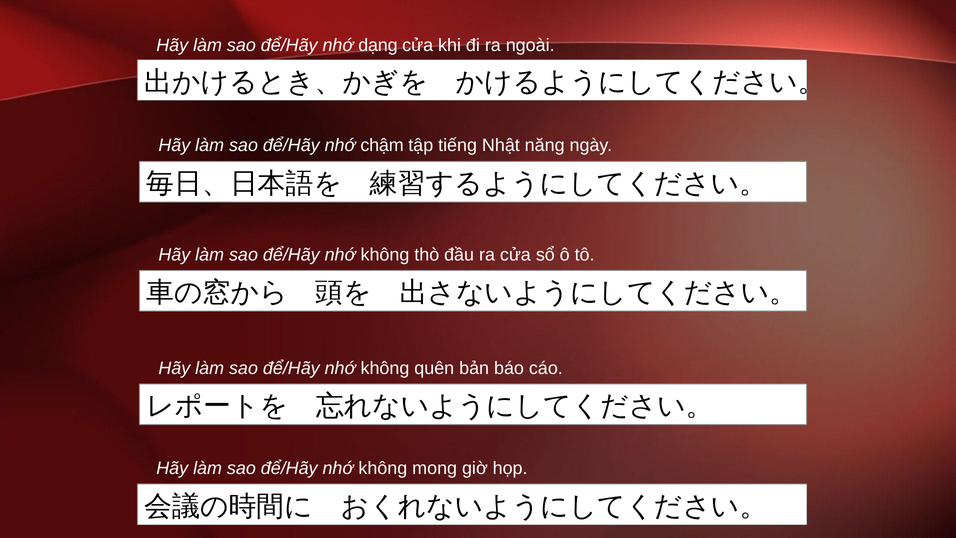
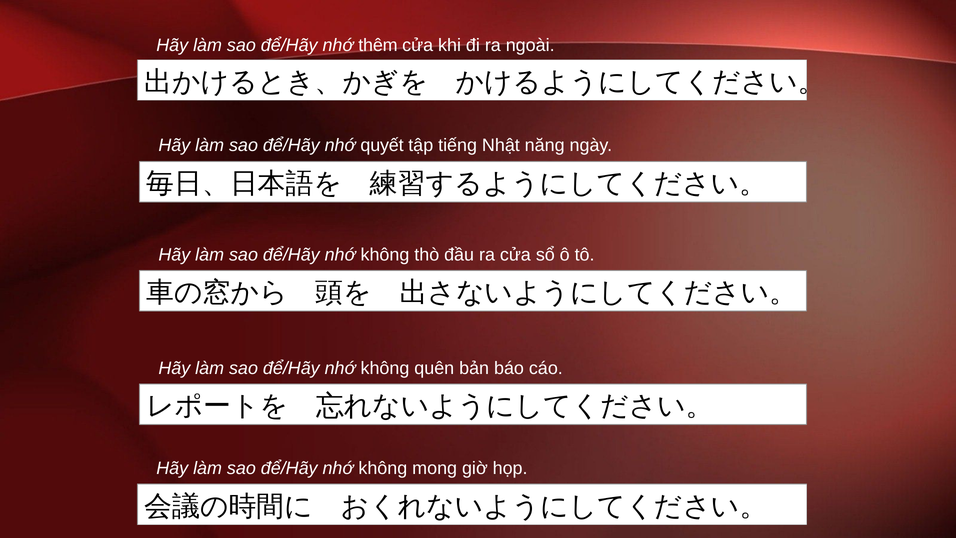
dạng: dạng -> thêm (378, 45)
chậm: chậm -> quyết (382, 146)
